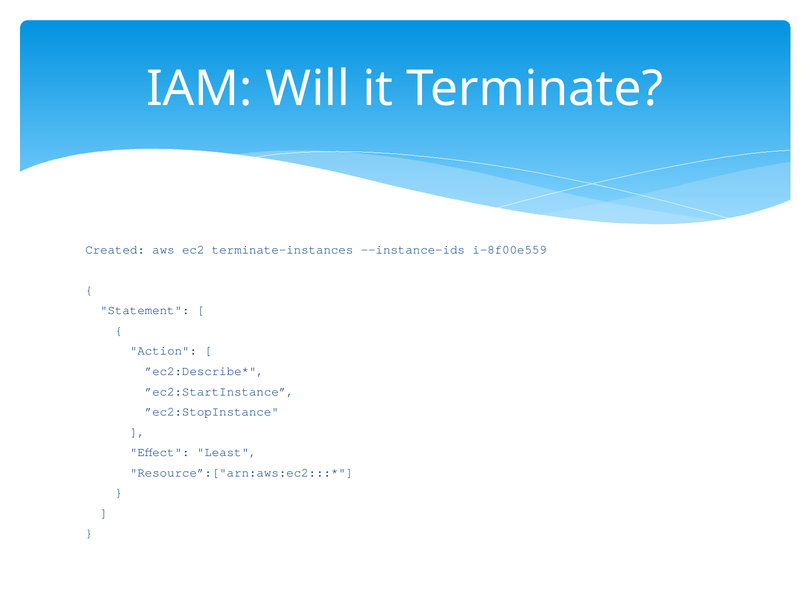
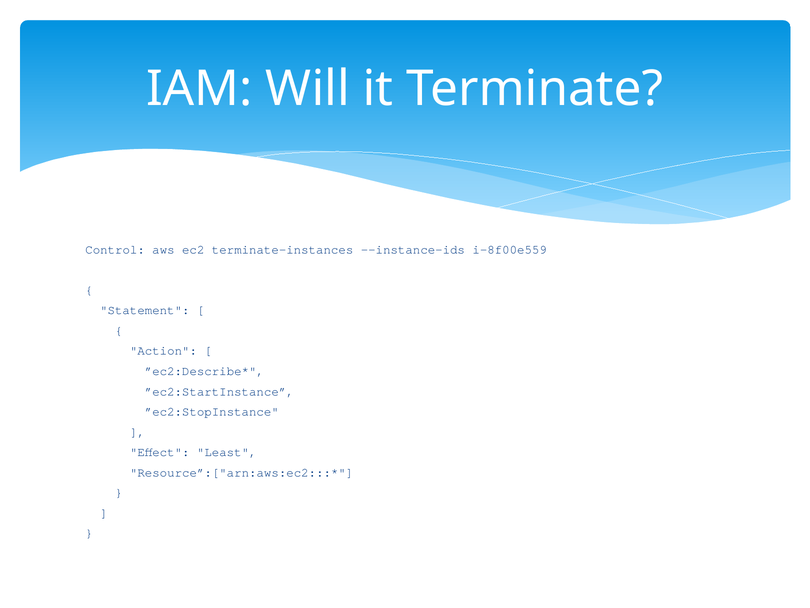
Created: Created -> Control (115, 249)
